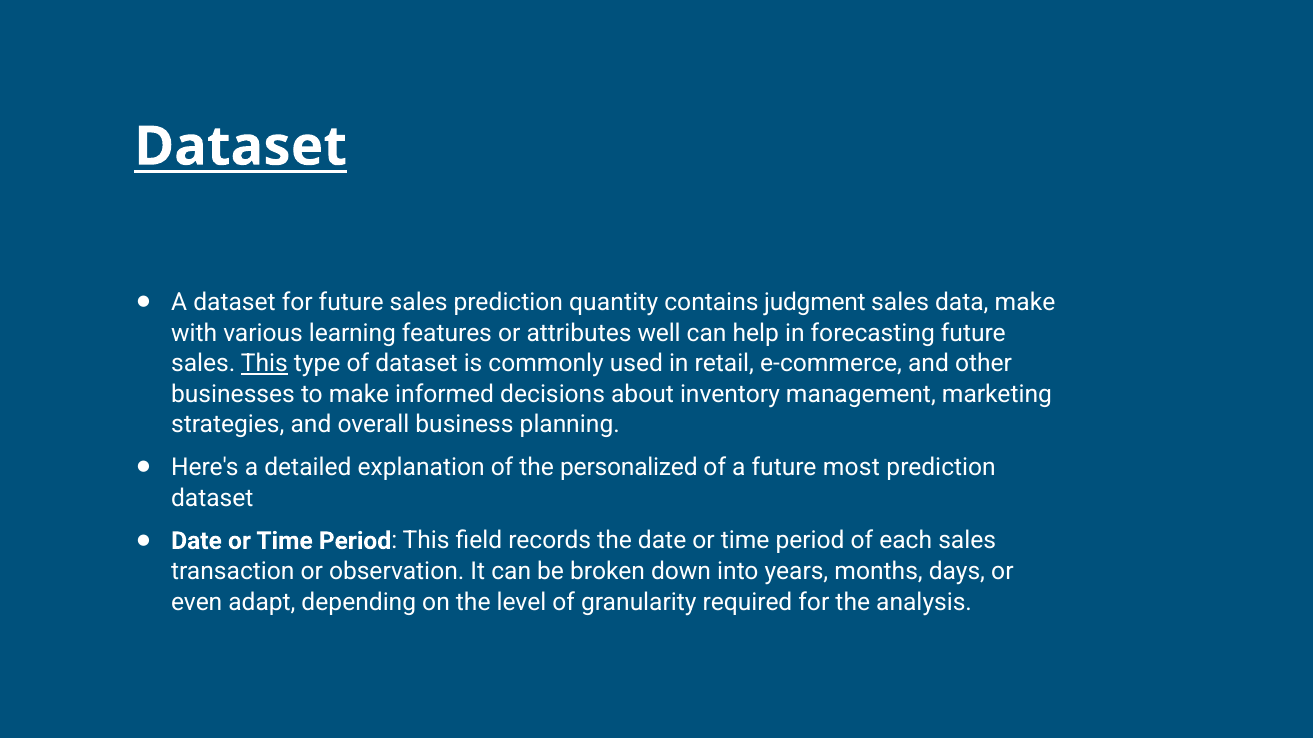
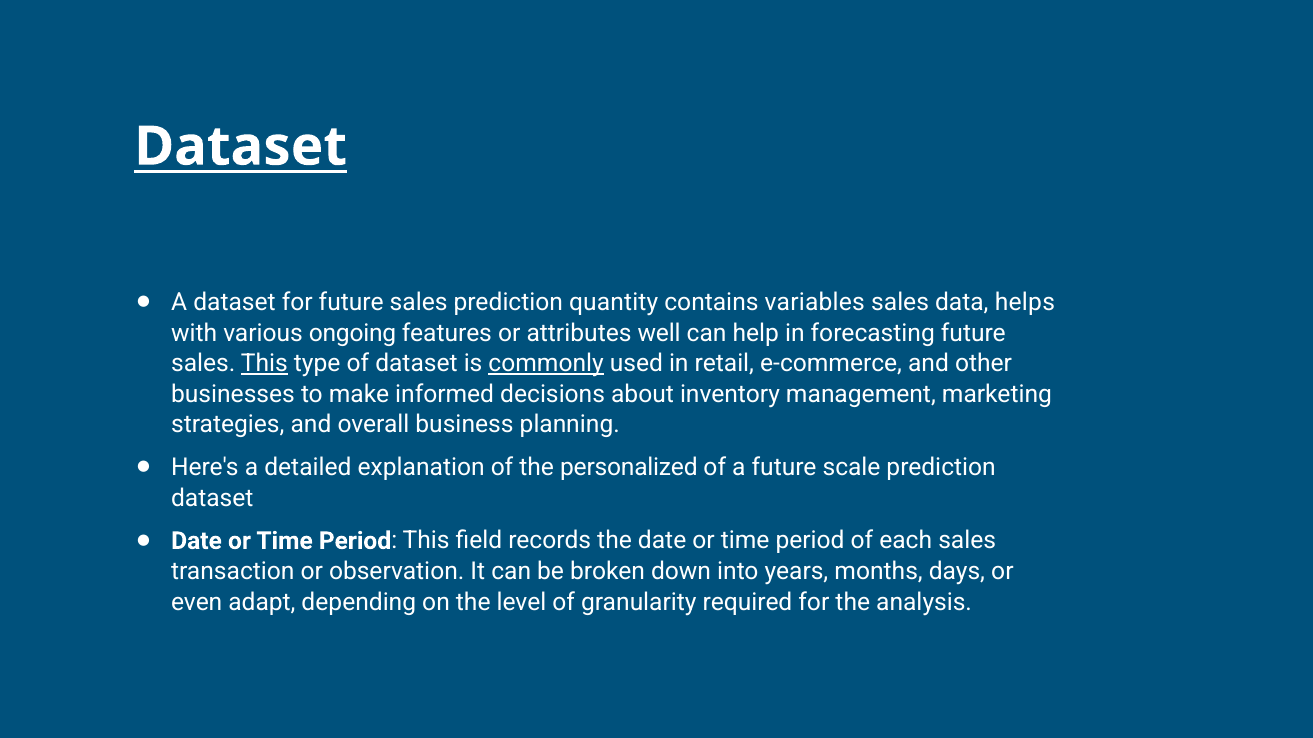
judgment: judgment -> variables (815, 303)
data make: make -> helps (1025, 303)
learning: learning -> ongoing (352, 333)
commonly underline: none -> present (546, 364)
most: most -> scale (851, 468)
